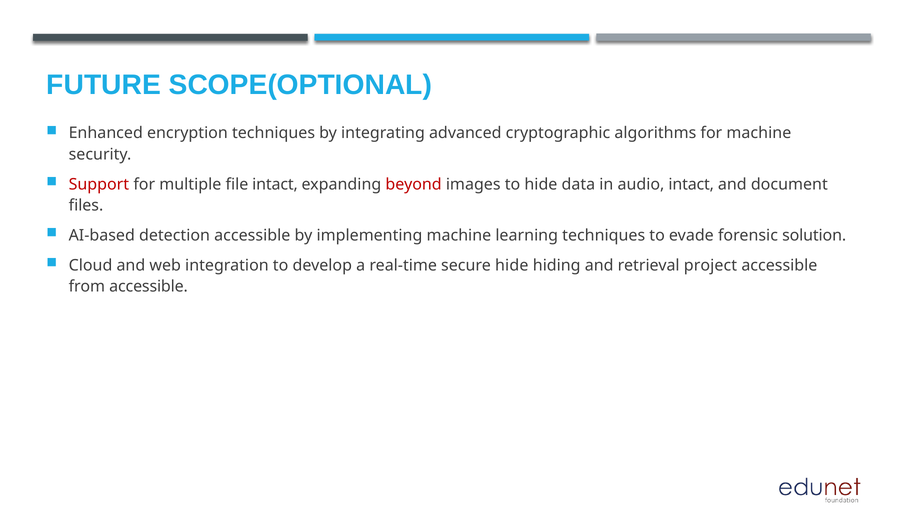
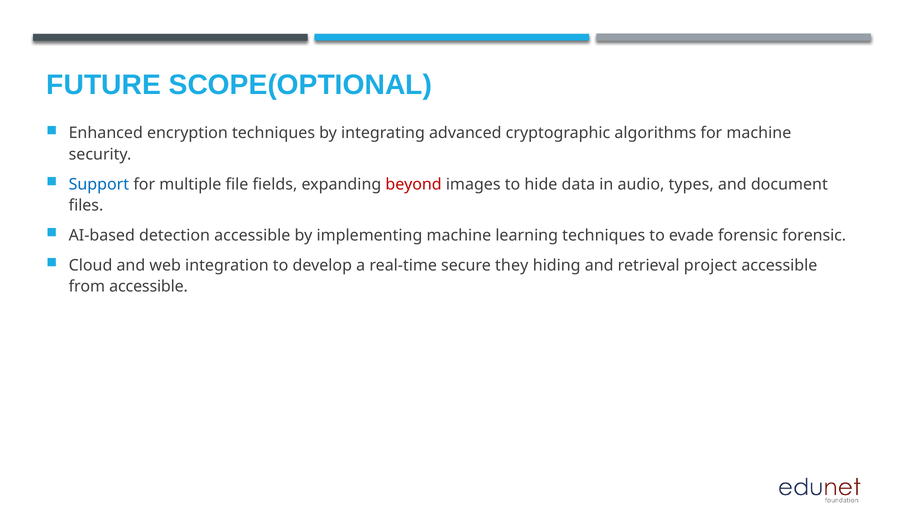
Support colour: red -> blue (99, 184)
file intact: intact -> fields (275, 184)
audio intact: intact -> types (691, 184)
forensic solution: solution -> forensic (814, 236)
secure hide: hide -> they (512, 266)
